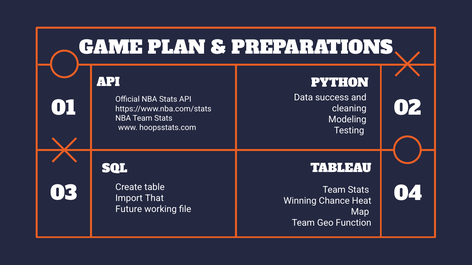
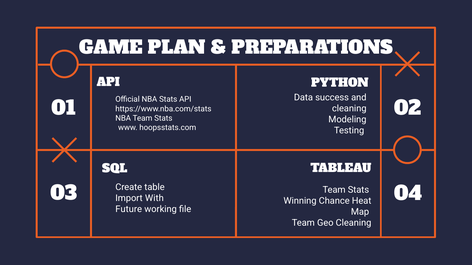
That: That -> With (154, 198)
Geo Function: Function -> Cleaning (354, 223)
